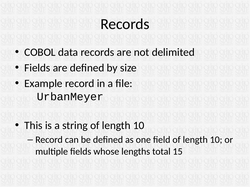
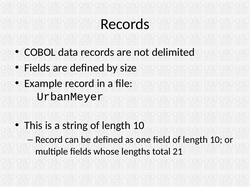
15: 15 -> 21 (178, 152)
